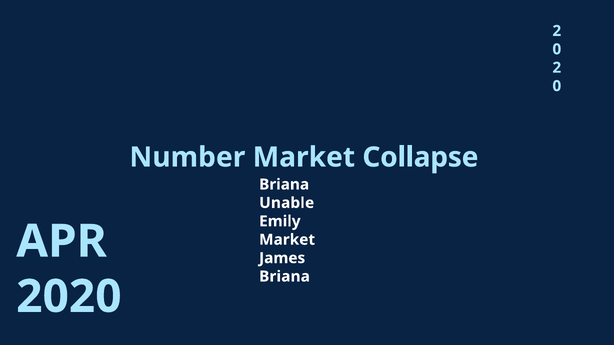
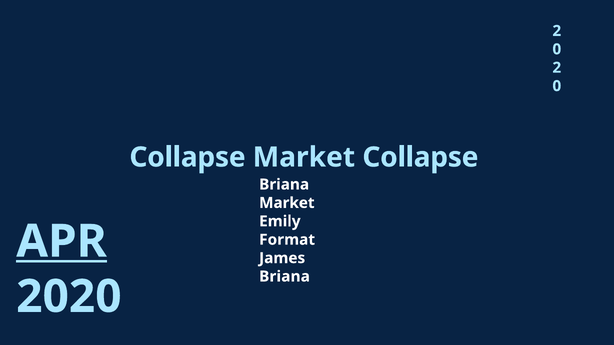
Number: Number -> Collapse (187, 157)
Unable: Unable -> Market (287, 203)
APR underline: none -> present (62, 242)
Market: Market -> Format (287, 240)
